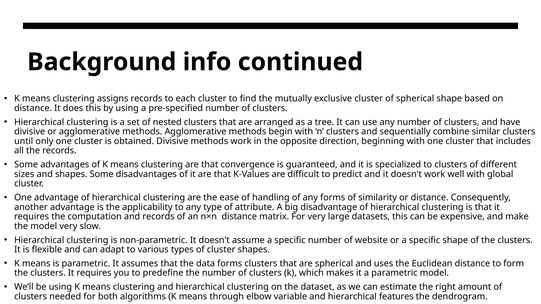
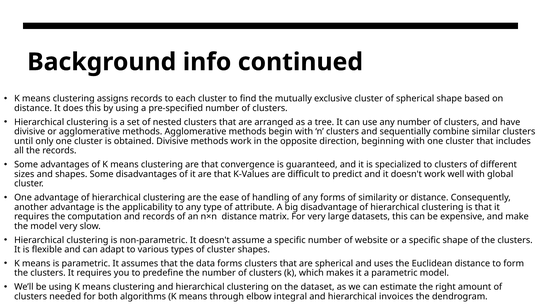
variable: variable -> integral (290, 297)
features: features -> invoices (396, 297)
